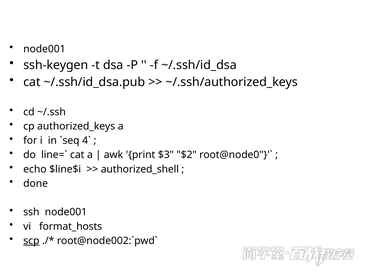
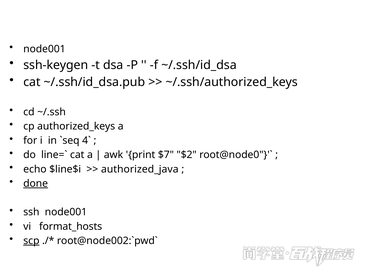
$3: $3 -> $7 (166, 155)
authorized_shell: authorized_shell -> authorized_java (140, 170)
done underline: none -> present (36, 184)
